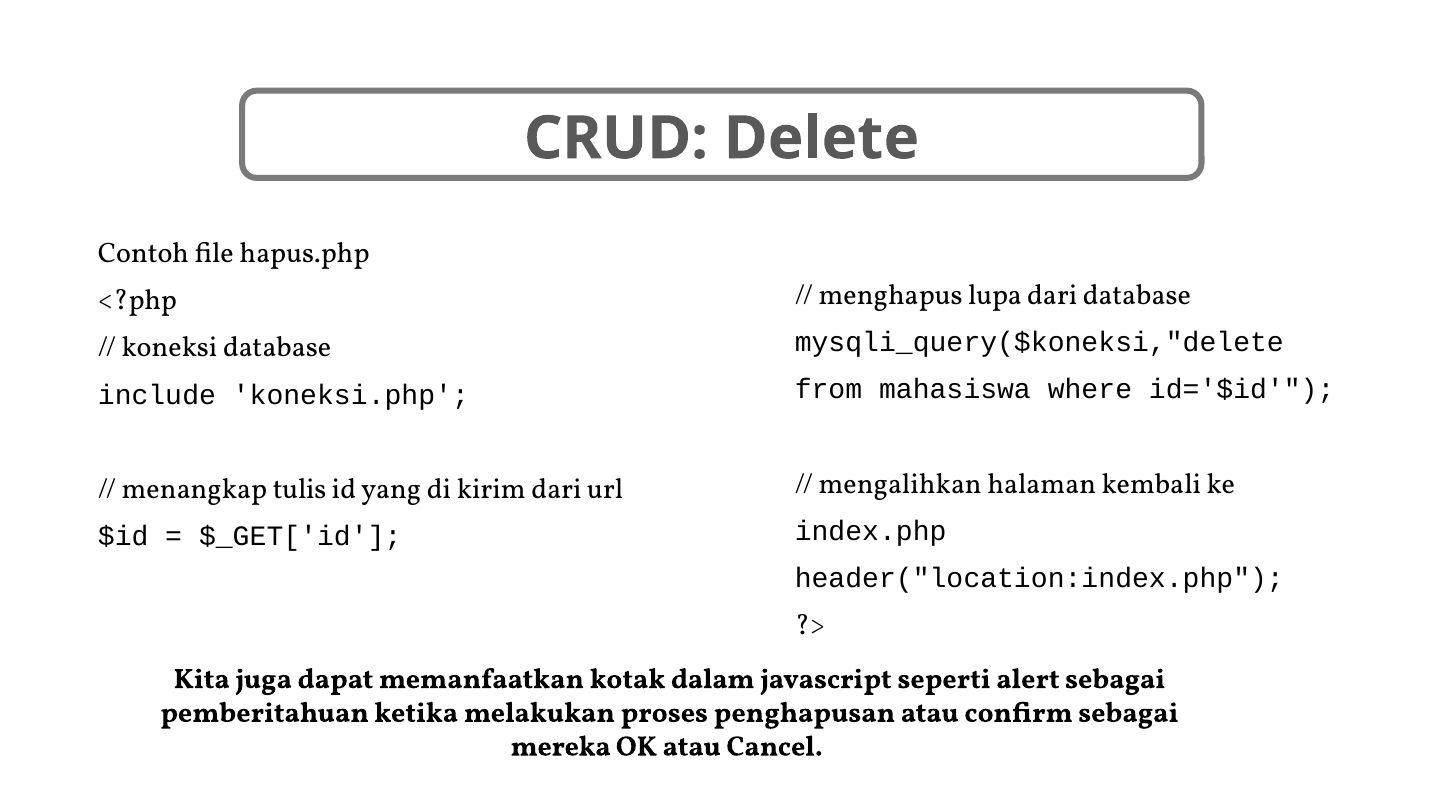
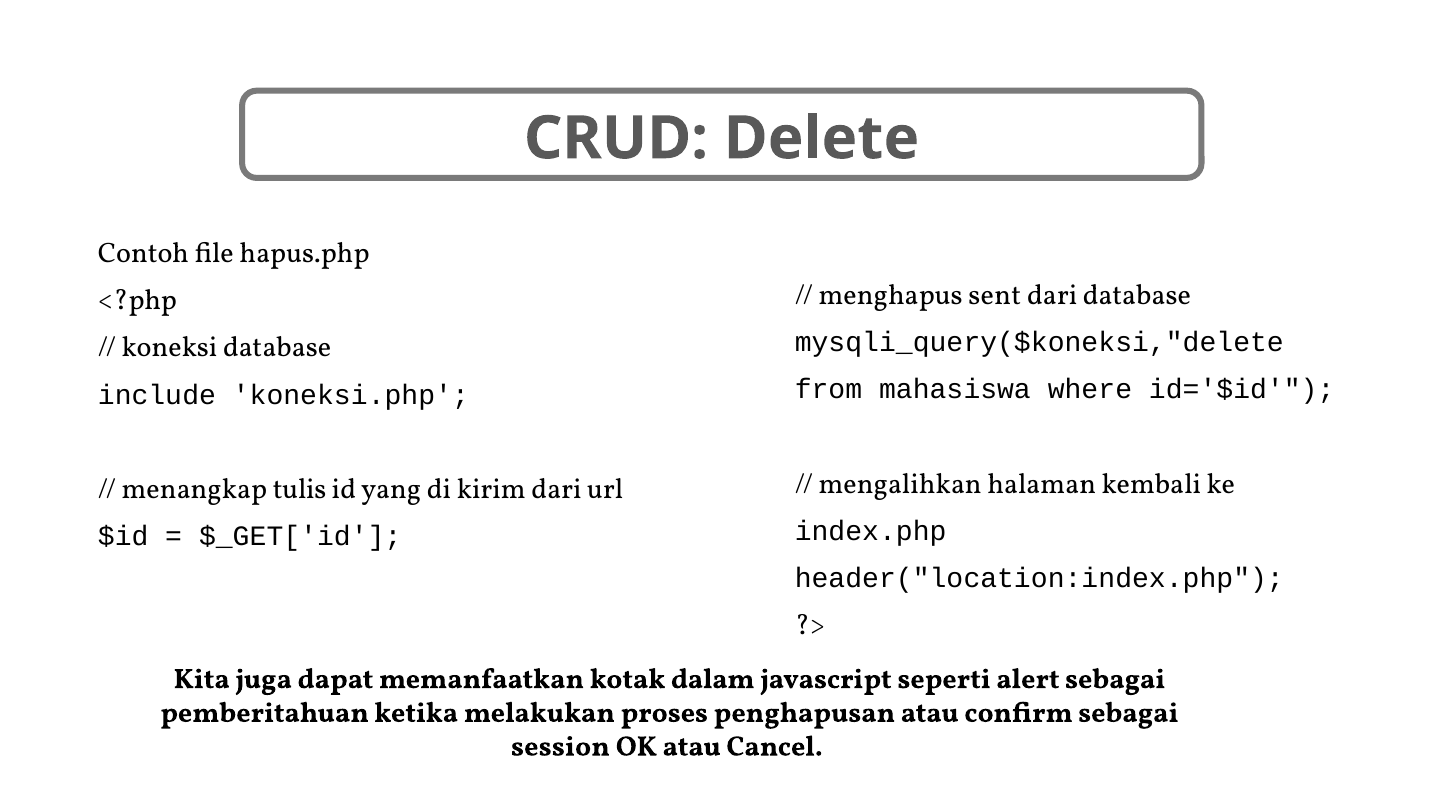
lupa: lupa -> sent (995, 295)
mereka: mereka -> session (560, 746)
